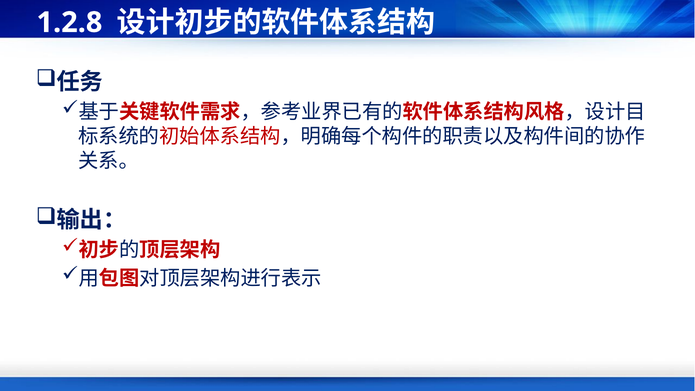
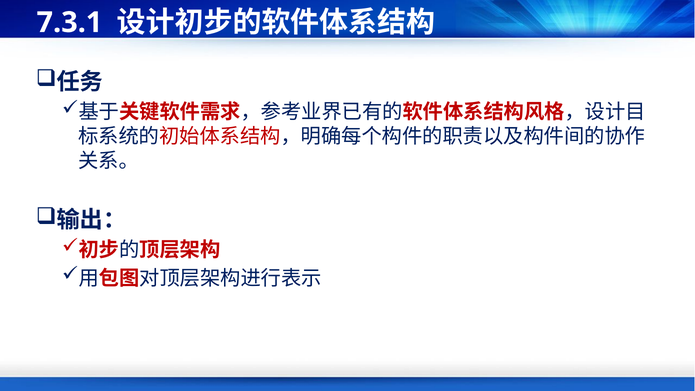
1.2.8: 1.2.8 -> 7.3.1 (69, 22)
